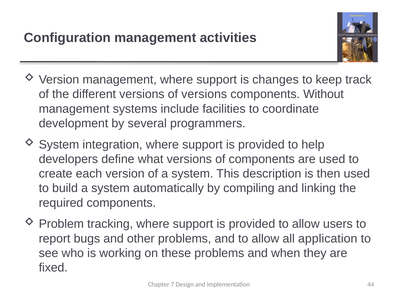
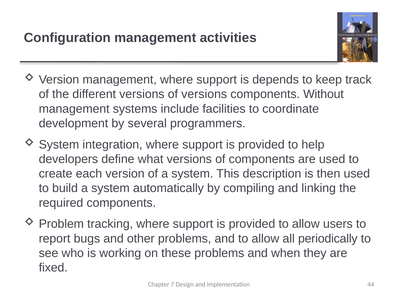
changes: changes -> depends (276, 80)
application: application -> periodically (328, 239)
